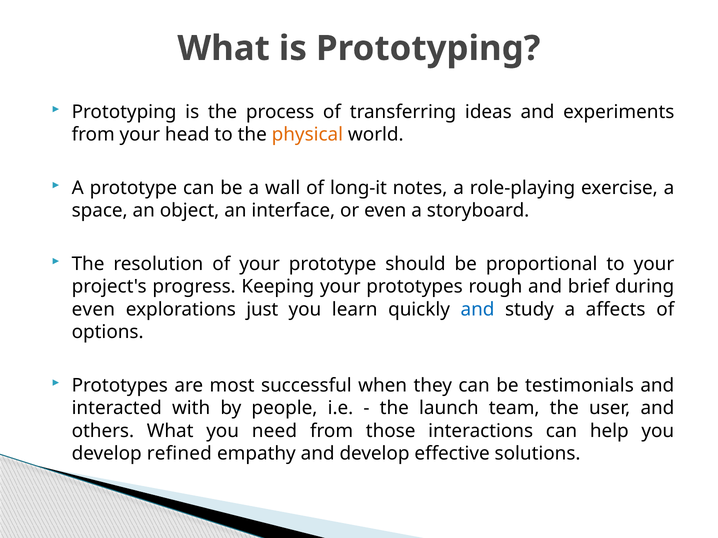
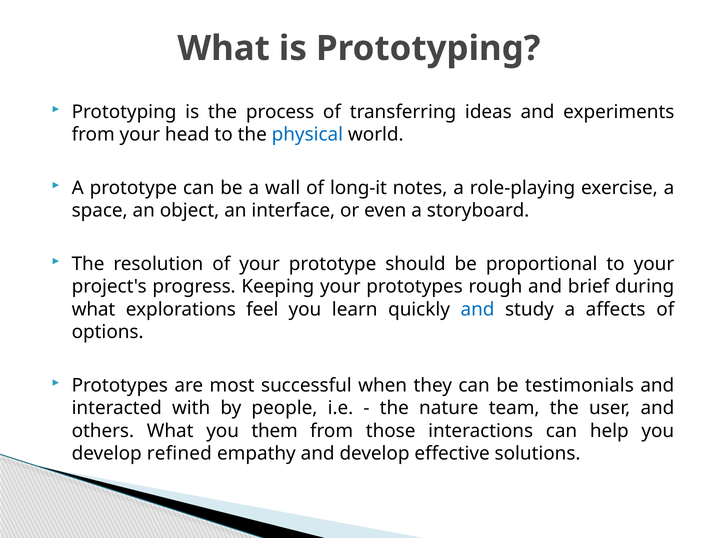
physical colour: orange -> blue (307, 135)
even: even -> what (94, 310)
just: just -> feel (262, 310)
launch: launch -> nature (449, 409)
need: need -> them (275, 431)
